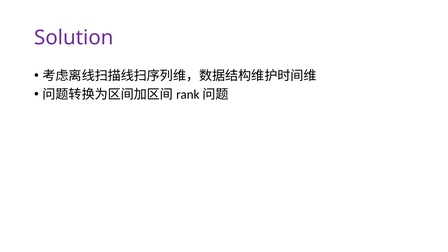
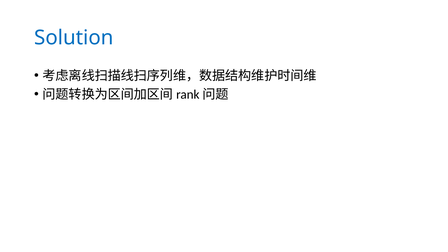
Solution colour: purple -> blue (74, 38)
